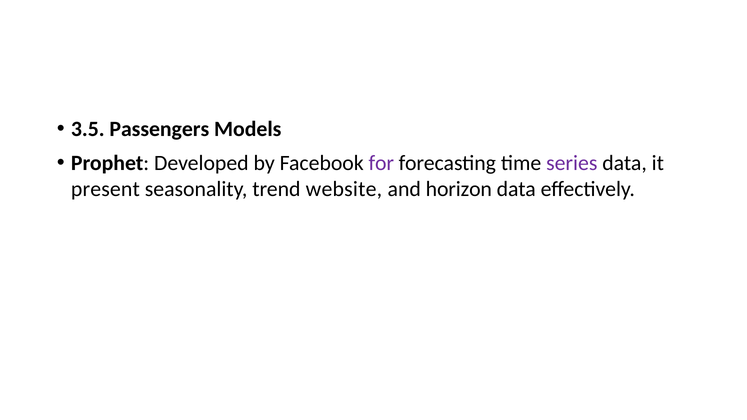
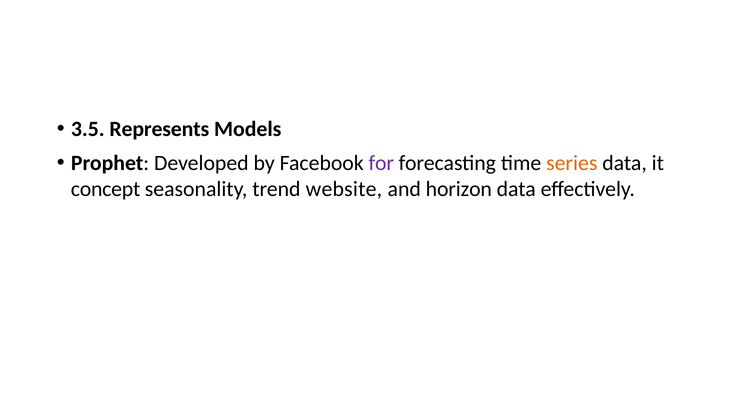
Passengers: Passengers -> Represents (159, 129)
series colour: purple -> orange (572, 163)
present: present -> concept (106, 189)
